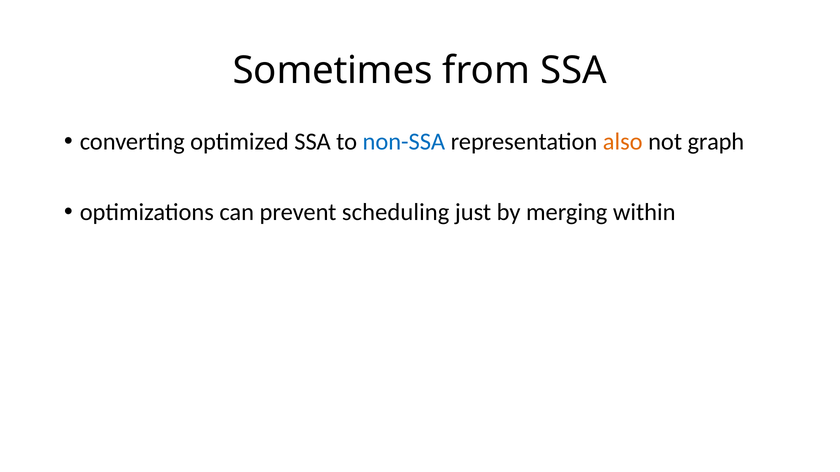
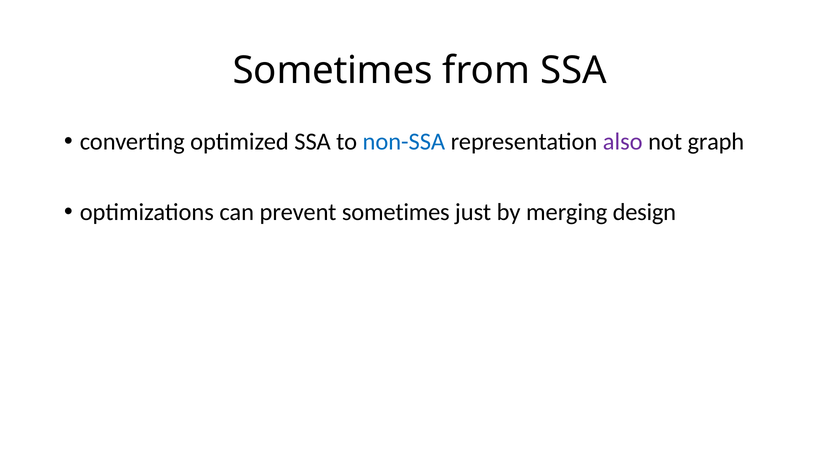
also colour: orange -> purple (623, 142)
prevent scheduling: scheduling -> sometimes (396, 212)
within: within -> design (644, 212)
